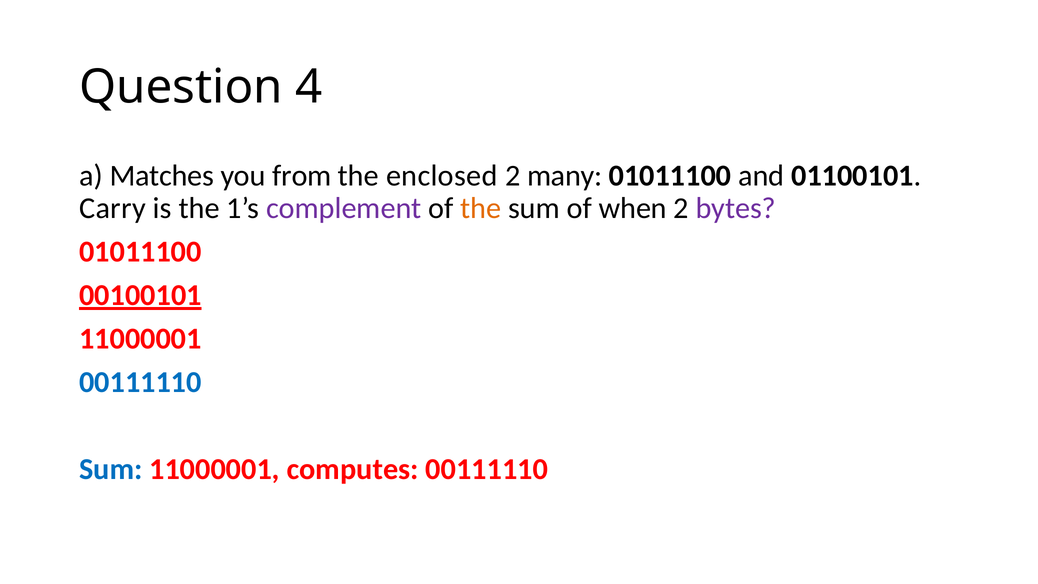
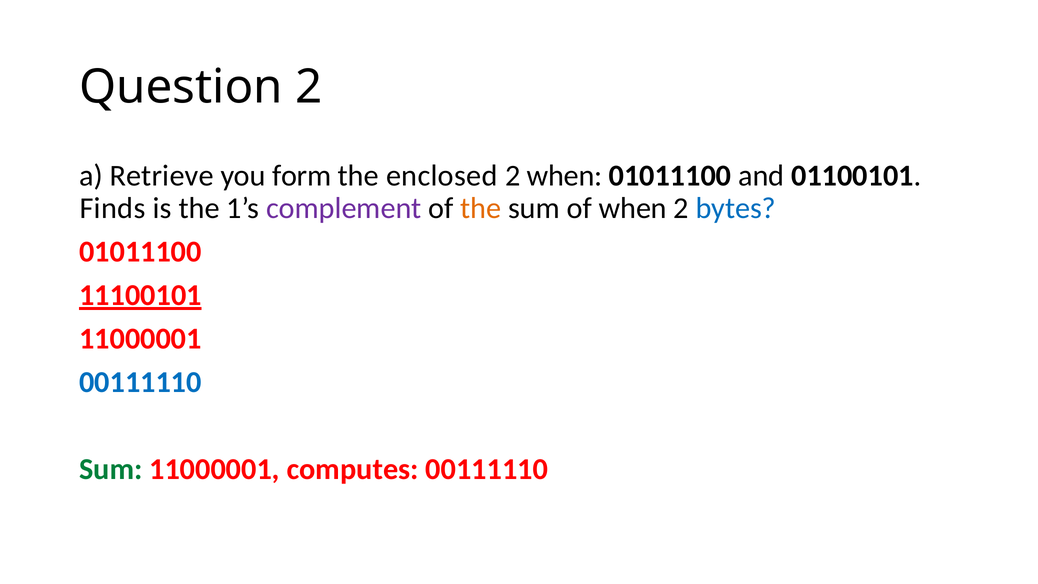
Question 4: 4 -> 2 (309, 87)
Matches: Matches -> Retrieve (162, 175)
from: from -> form (302, 175)
2 many: many -> when (565, 175)
Carry: Carry -> Finds (113, 208)
bytes colour: purple -> blue (736, 208)
00100101: 00100101 -> 11100101 (140, 295)
Sum colour: blue -> green (111, 469)
